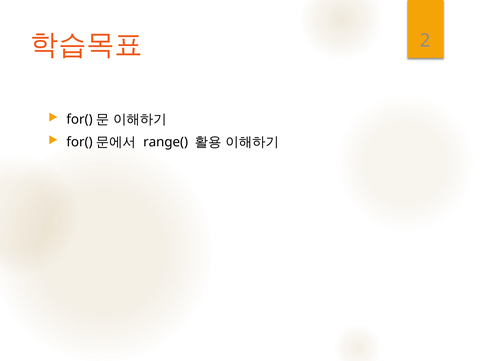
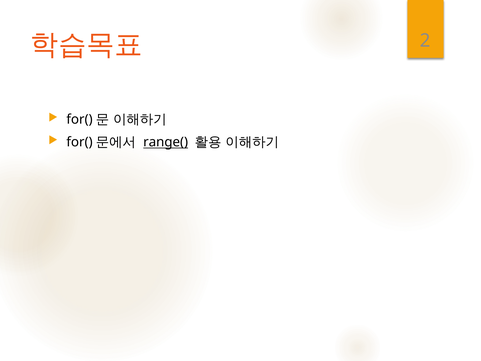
range( underline: none -> present (166, 142)
